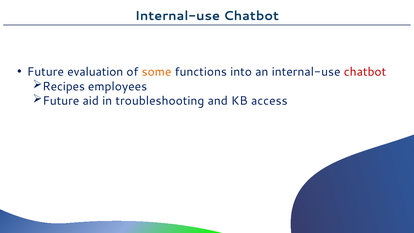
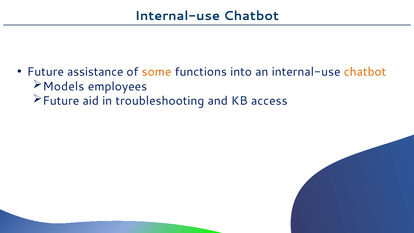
evaluation: evaluation -> assistance (95, 72)
chatbot colour: red -> orange (365, 72)
Recipes: Recipes -> Models (63, 86)
